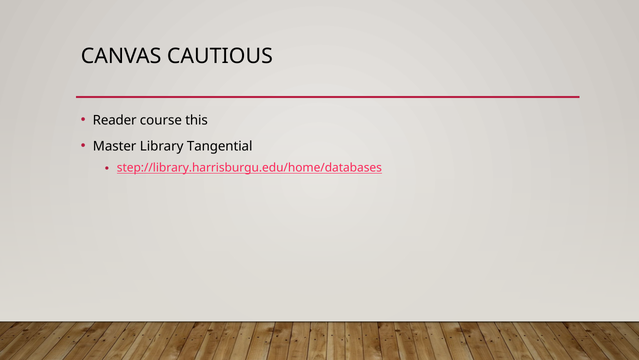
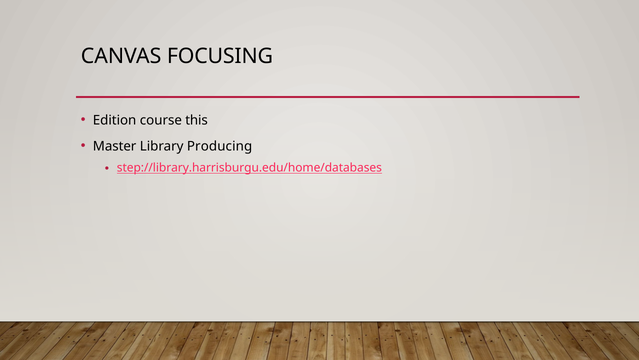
CAUTIOUS: CAUTIOUS -> FOCUSING (220, 56)
Reader: Reader -> Edition (115, 120)
Tangential: Tangential -> Producing (220, 146)
